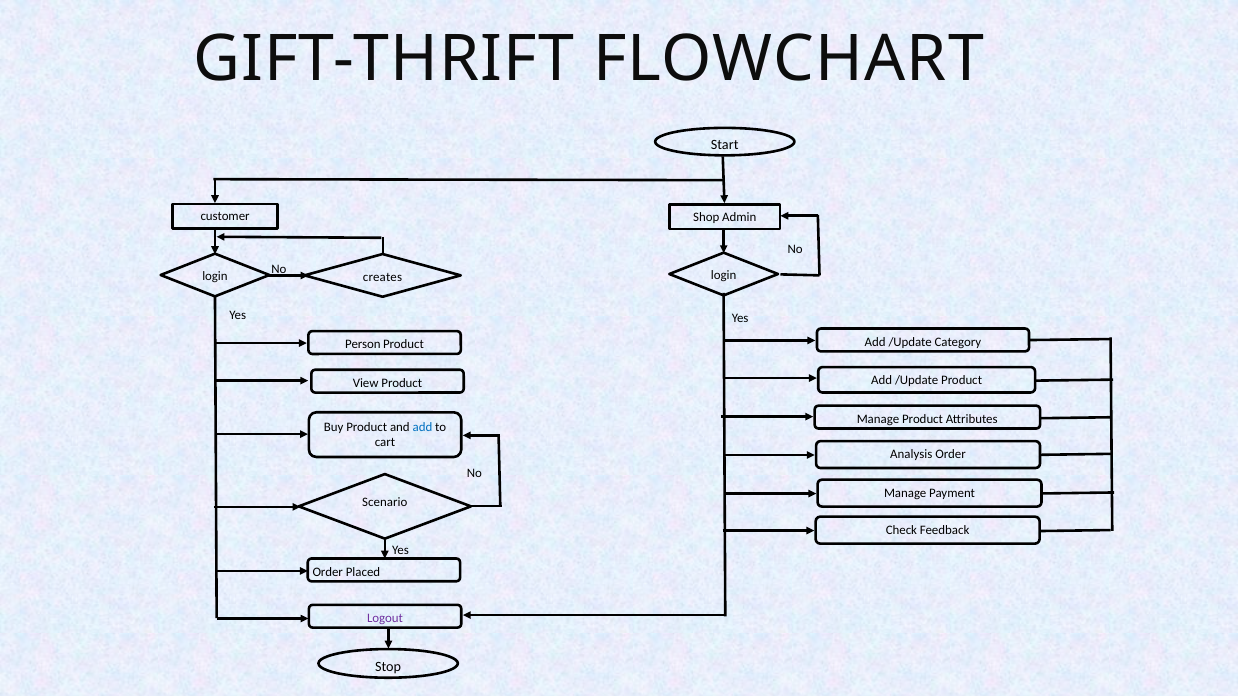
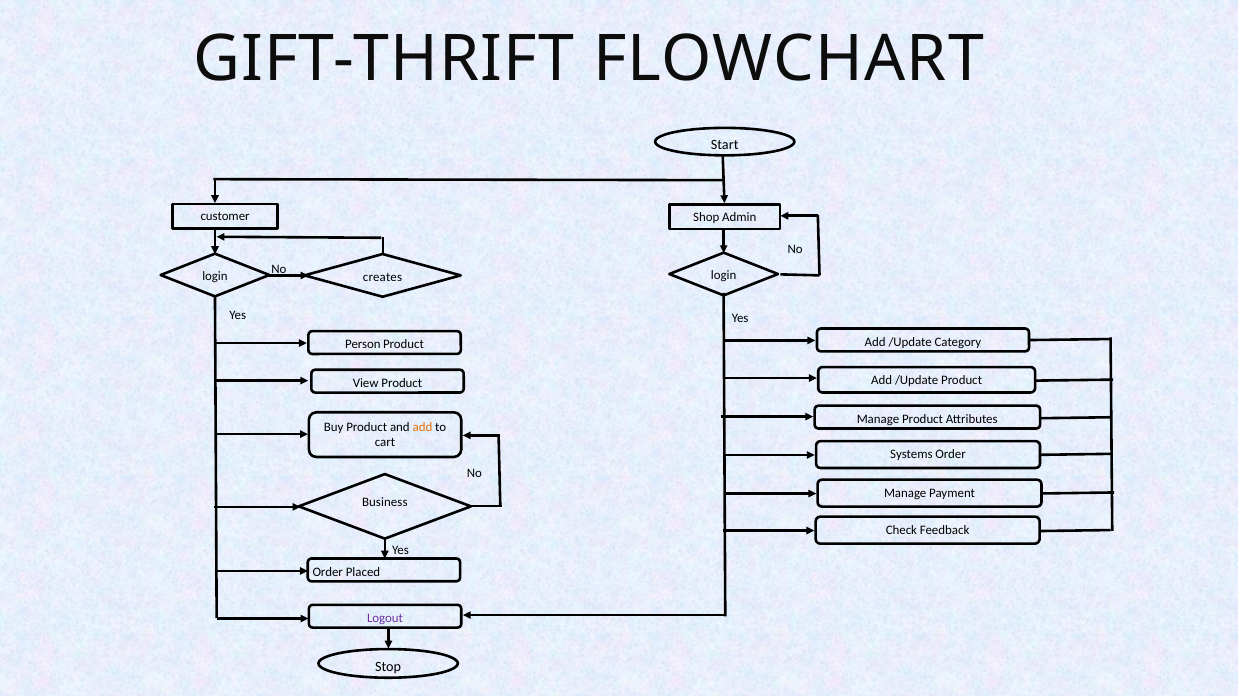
add colour: blue -> orange (422, 427)
Analysis: Analysis -> Systems (911, 455)
Scenario: Scenario -> Business (385, 503)
